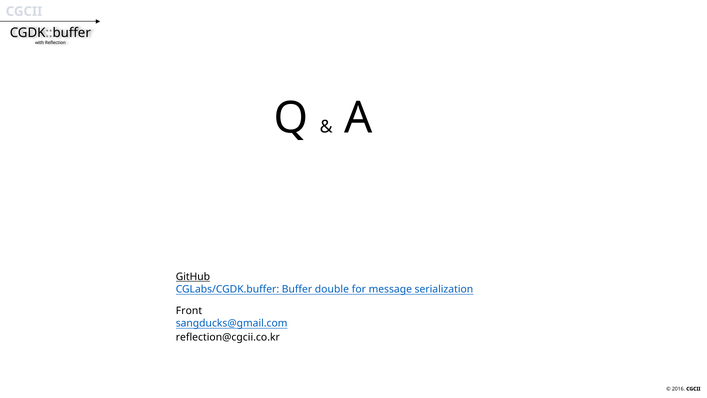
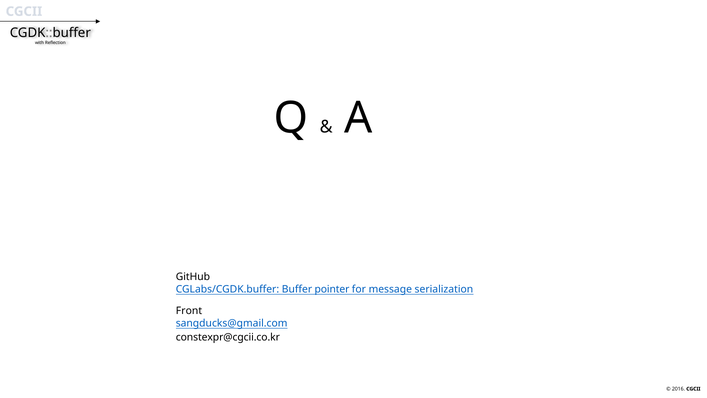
GitHub underline: present -> none (193, 277)
double: double -> pointer (332, 289)
reflection@cgcii.co.kr: reflection@cgcii.co.kr -> constexpr@cgcii.co.kr (228, 337)
